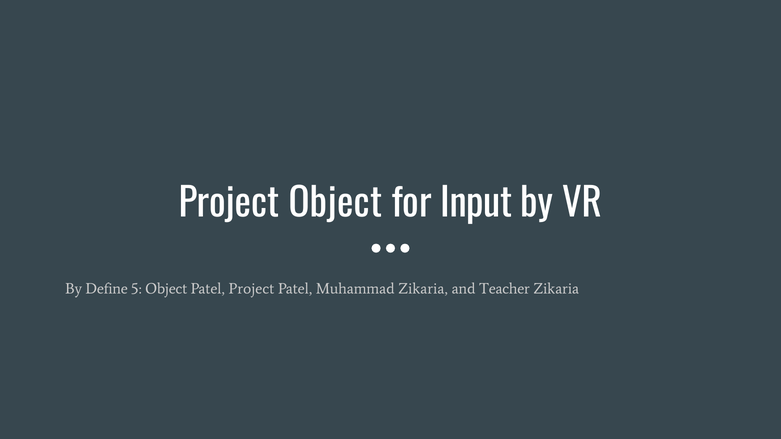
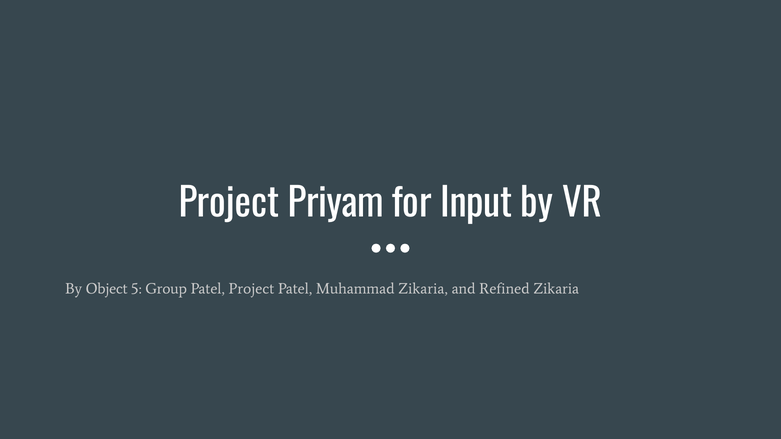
Project Object: Object -> Priyam (336, 204)
Define: Define -> Object (107, 289)
5 Object: Object -> Group (166, 289)
Teacher: Teacher -> Refined (504, 289)
